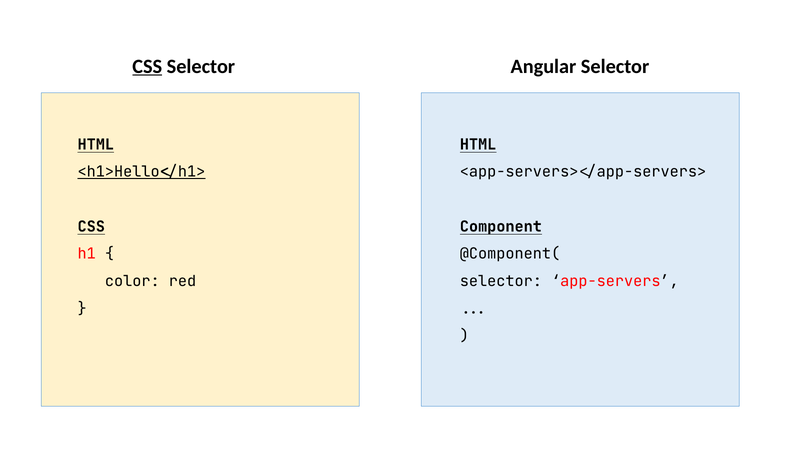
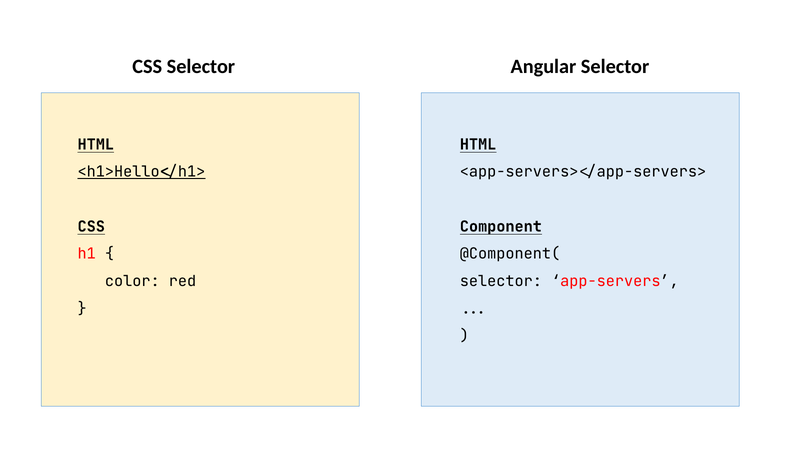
CSS underline: present -> none (147, 66)
